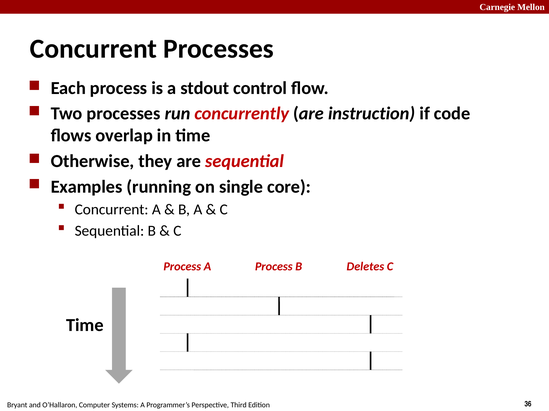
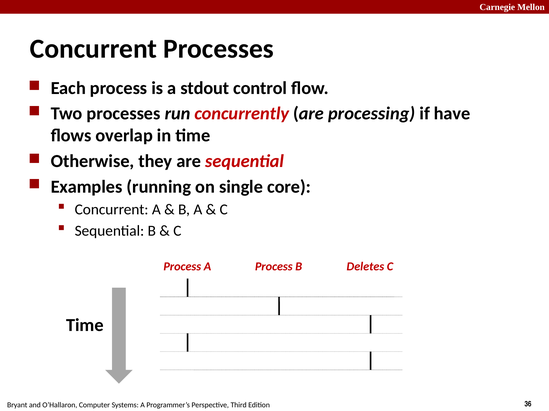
instruction: instruction -> processing (372, 114)
code: code -> have (452, 114)
